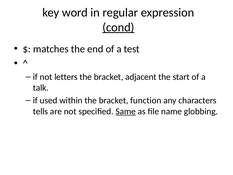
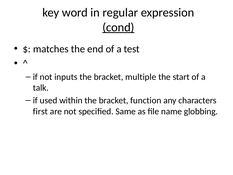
letters: letters -> inputs (66, 77)
adjacent: adjacent -> multiple (141, 77)
tells: tells -> first (40, 111)
Same underline: present -> none (126, 111)
